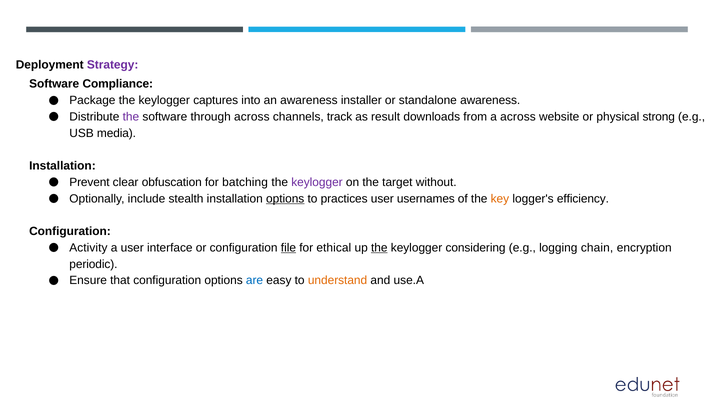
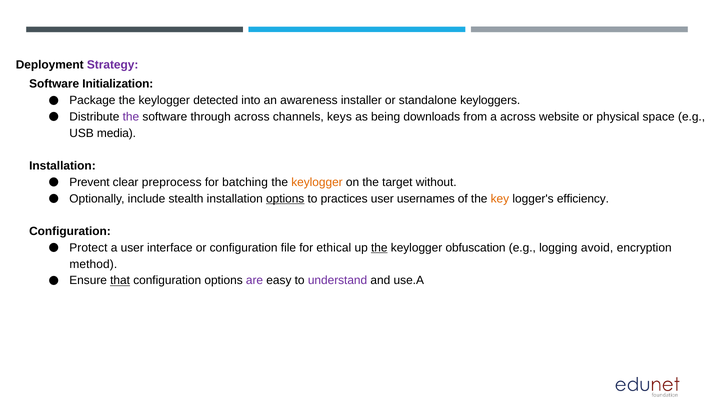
Compliance: Compliance -> Initialization (118, 84)
captures: captures -> detected (216, 101)
standalone awareness: awareness -> keyloggers (490, 101)
track: track -> keys (339, 117)
result: result -> being (386, 117)
strong: strong -> space (659, 117)
obfuscation: obfuscation -> preprocess (172, 183)
keylogger colour: purple -> orange (317, 183)
Activity: Activity -> Protect (88, 248)
file underline: present -> none (288, 248)
considering: considering -> obfuscation (476, 248)
chain: chain -> avoid (597, 248)
periodic: periodic -> method (93, 265)
that underline: none -> present (120, 281)
are colour: blue -> purple (255, 281)
understand colour: orange -> purple (338, 281)
